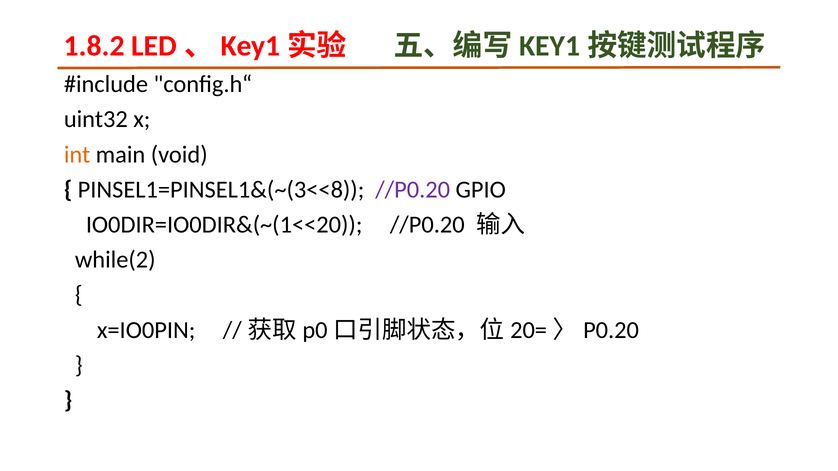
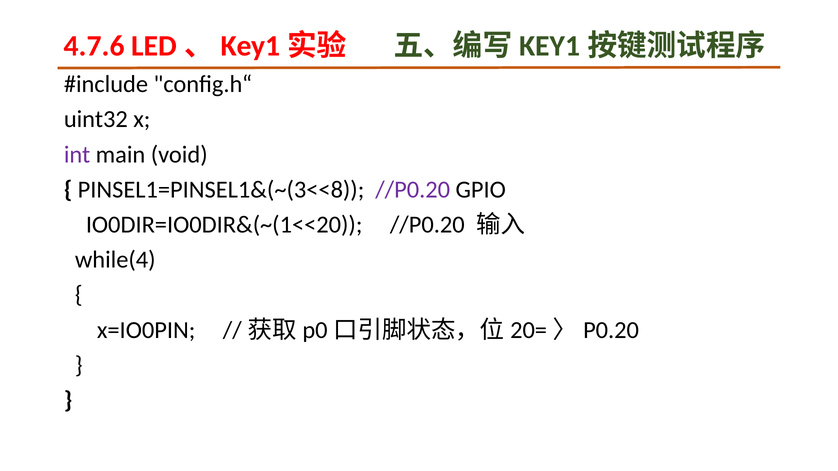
1.8.2: 1.8.2 -> 4.7.6 (94, 46)
int colour: orange -> purple (77, 155)
while(2: while(2 -> while(4 (115, 260)
